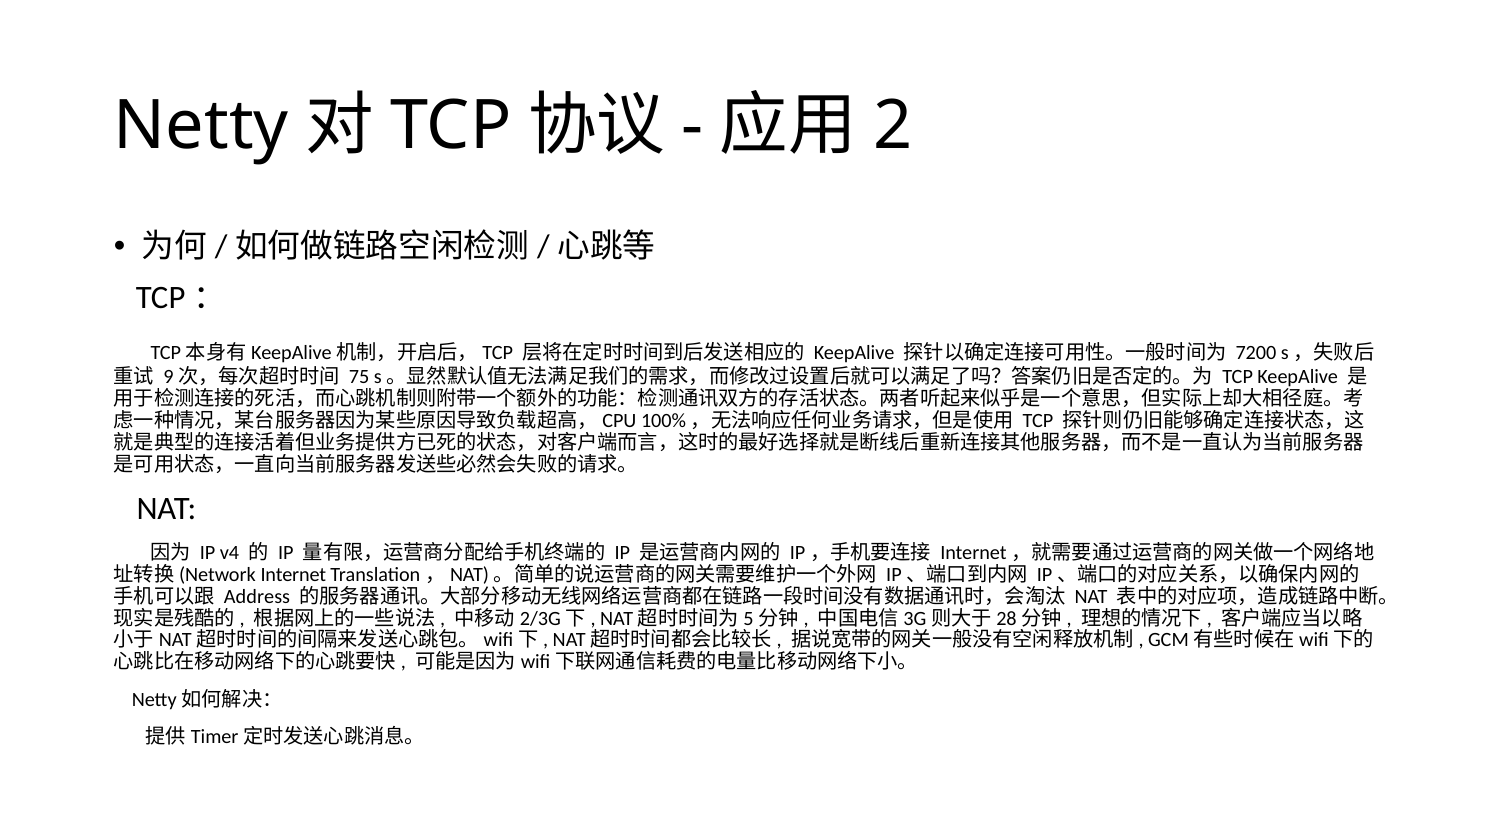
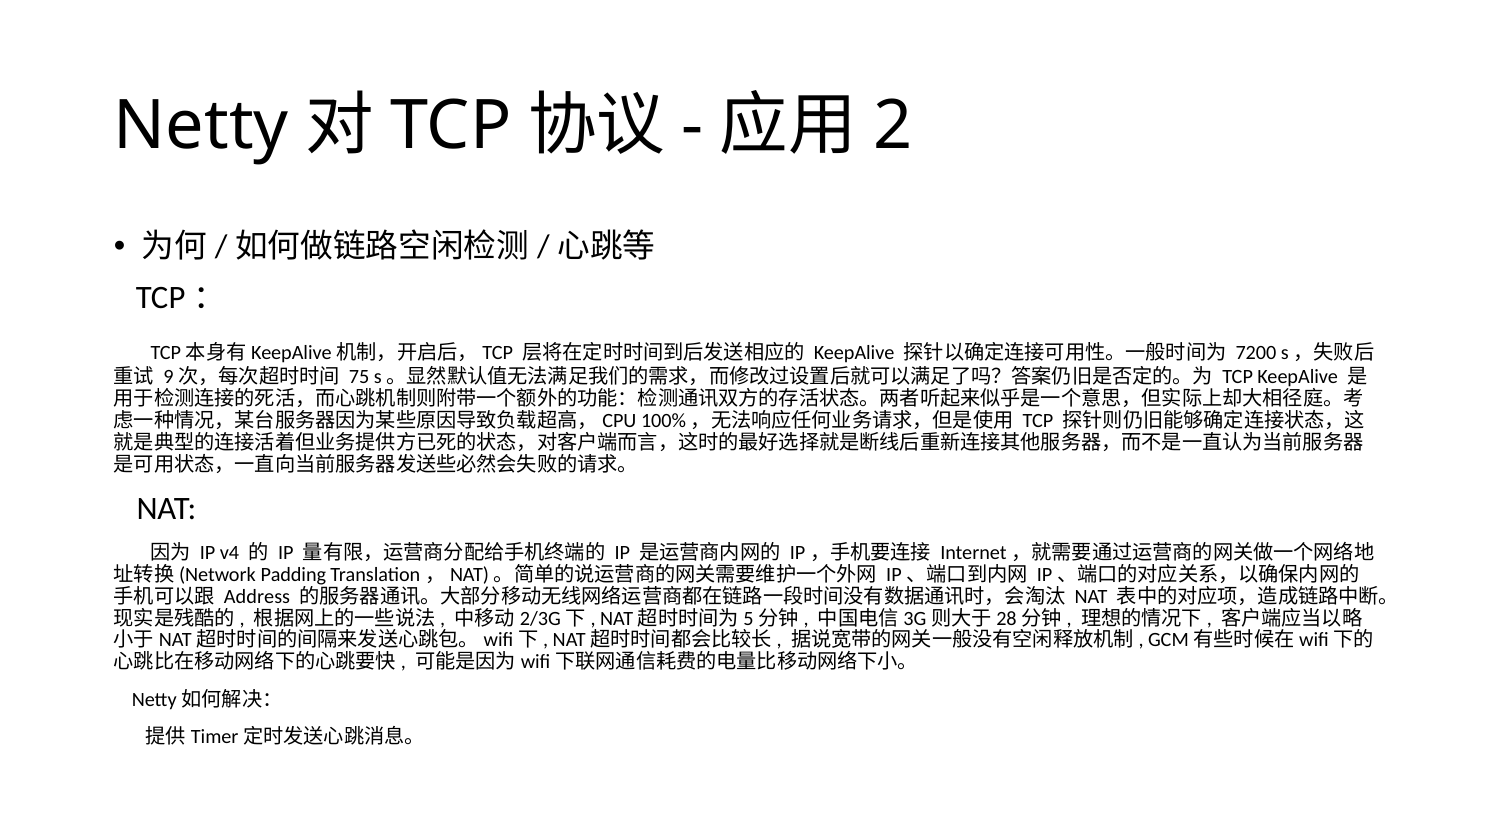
Internet: Internet -> Padding (293, 574)
